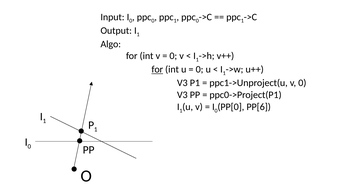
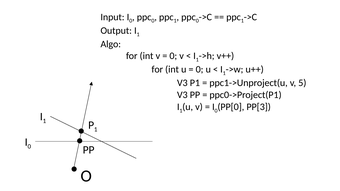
for underline: present -> none (157, 70)
v 0: 0 -> 5 (302, 83)
PP[6: PP[6 -> PP[3 (259, 107)
